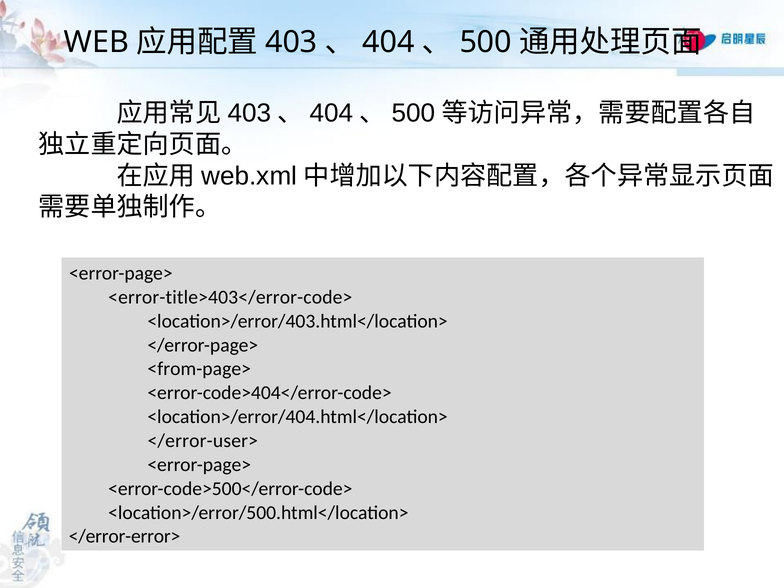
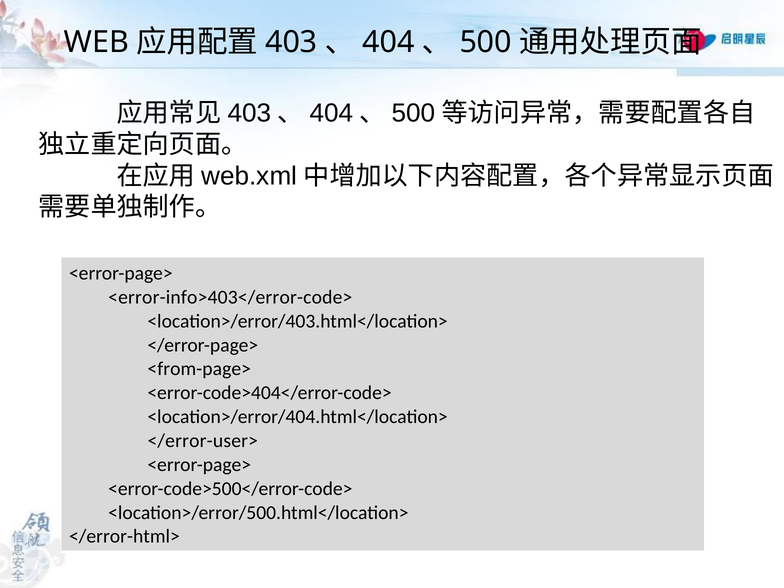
<error-title>403</error-code>: <error-title>403</error-code> -> <error-info>403</error-code> (230, 297)
</error-error>: </error-error> -> </error-html> (124, 536)
